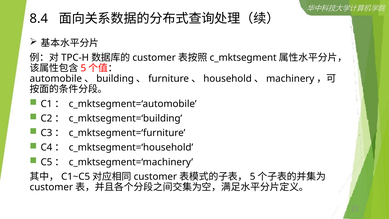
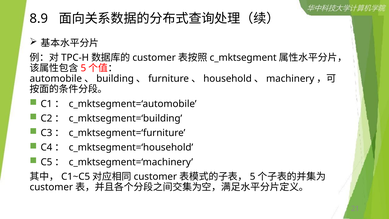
8.4: 8.4 -> 8.9 (39, 19)
